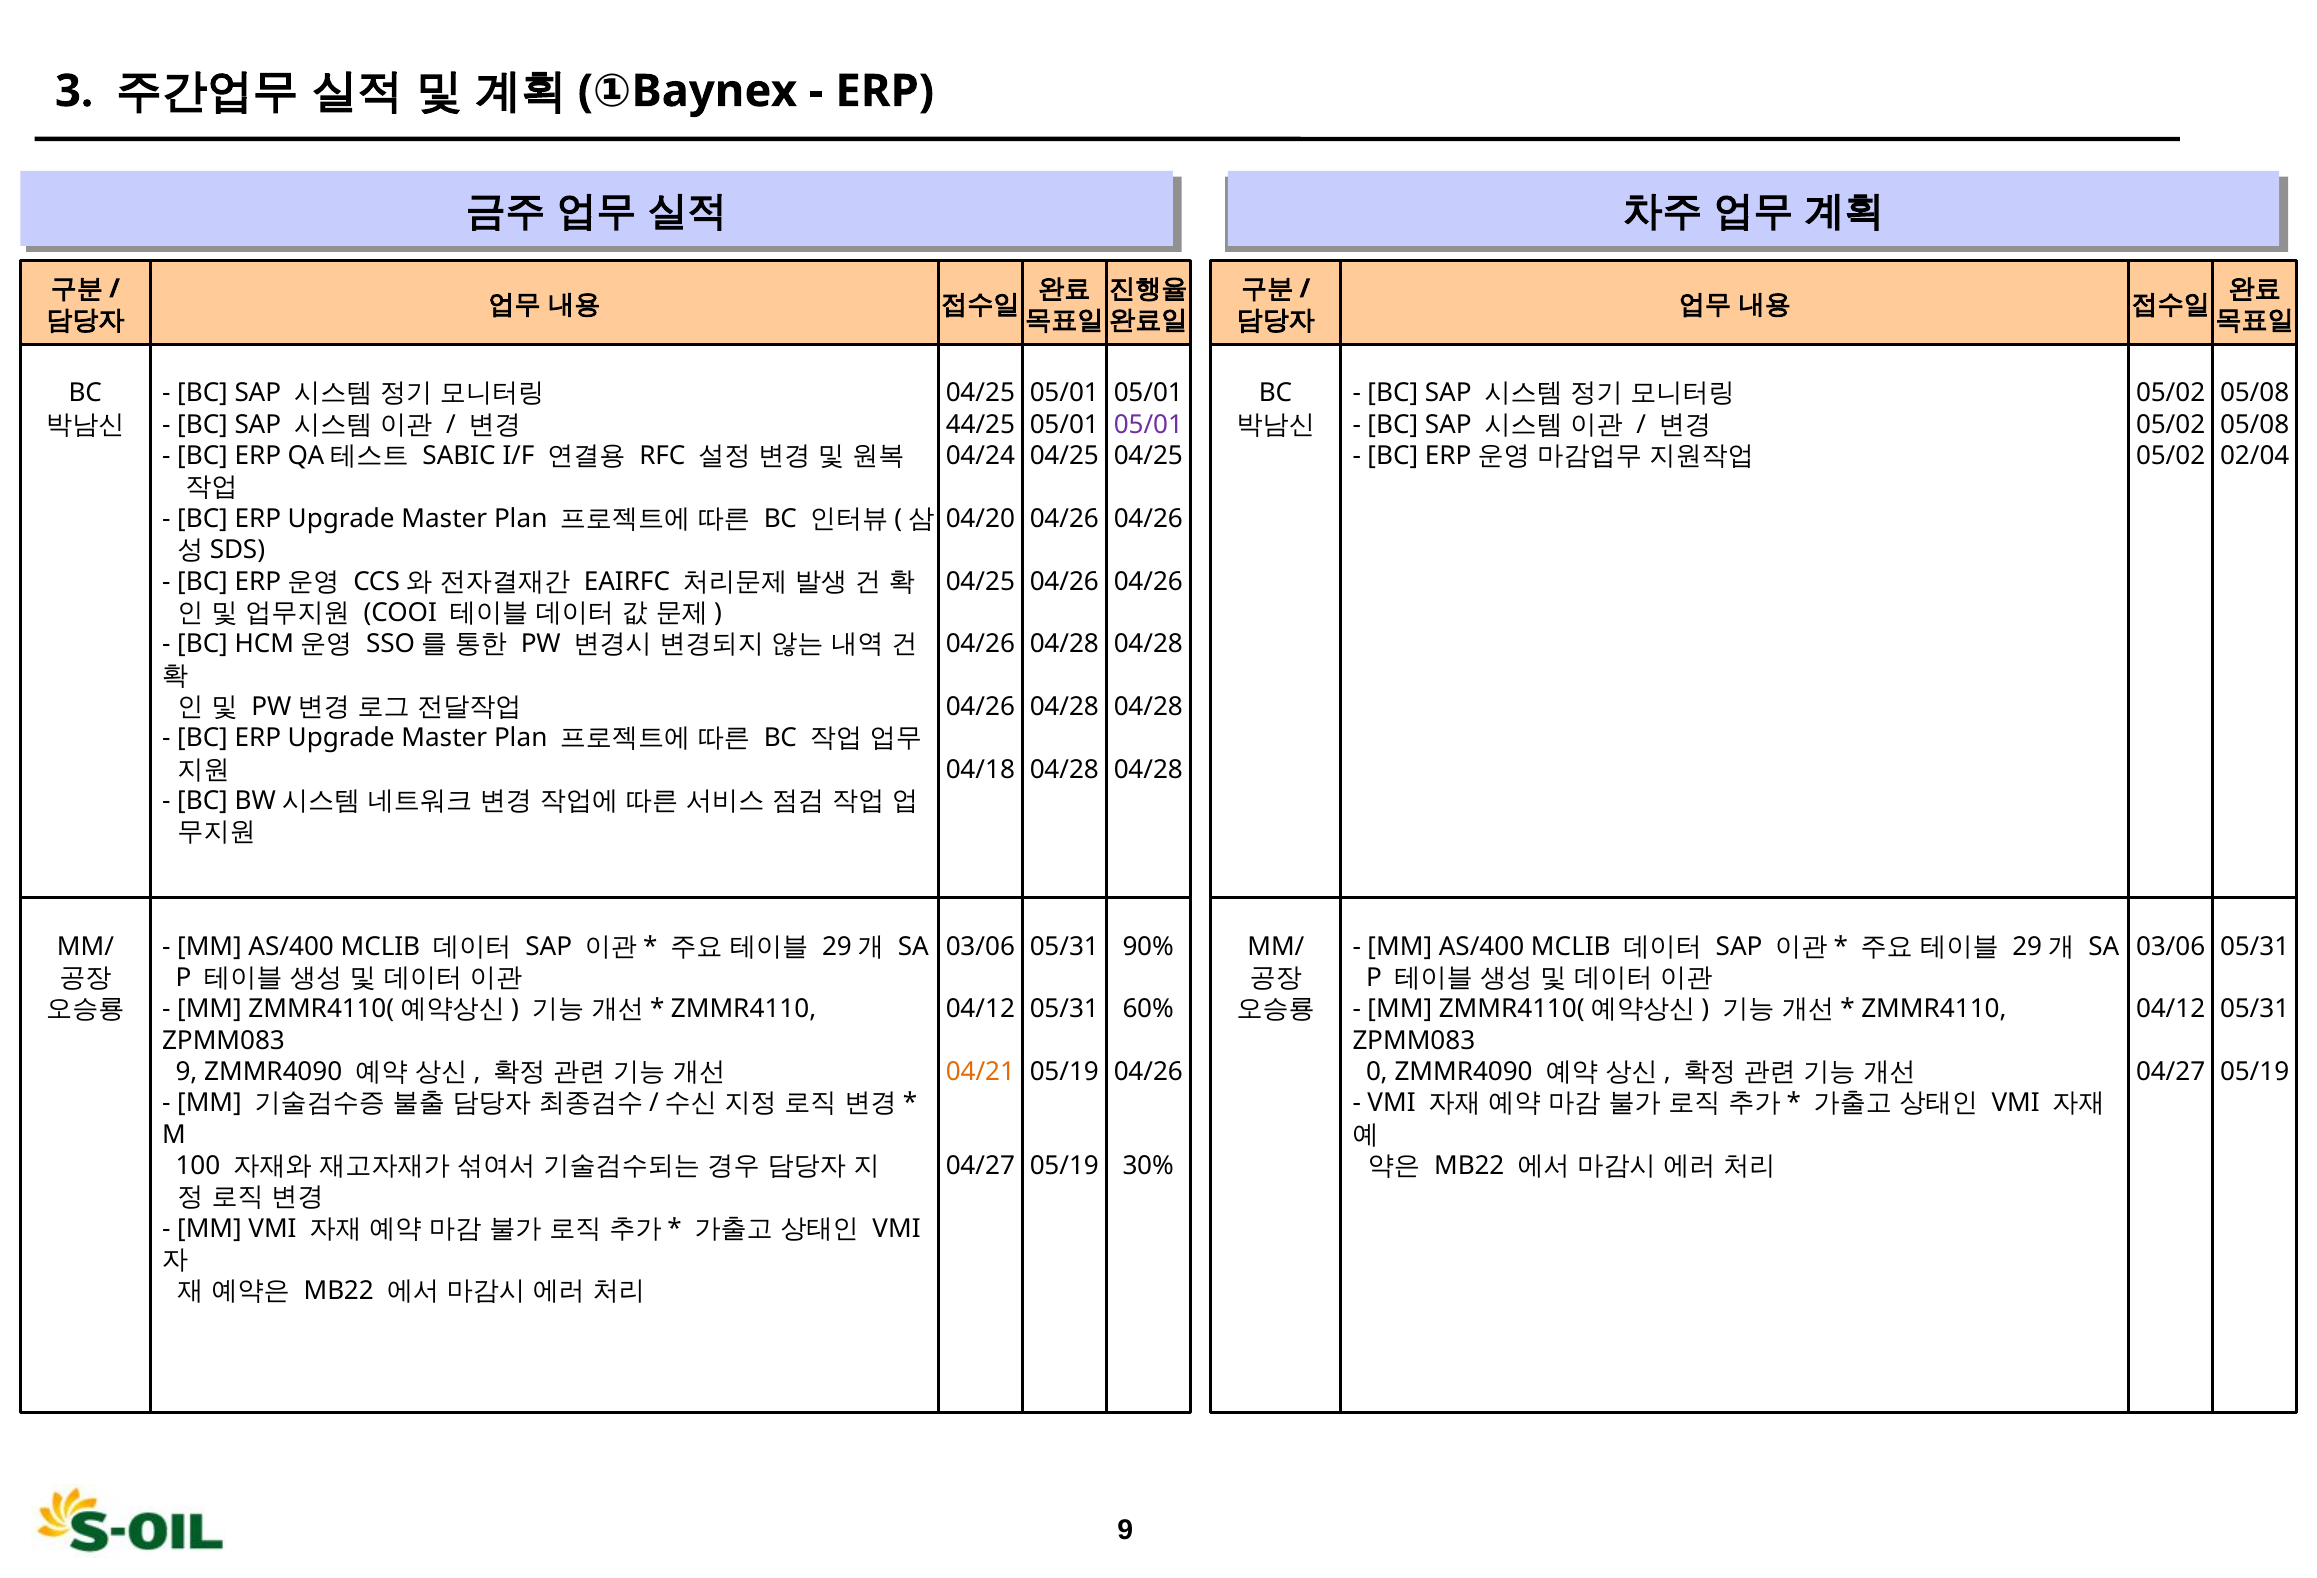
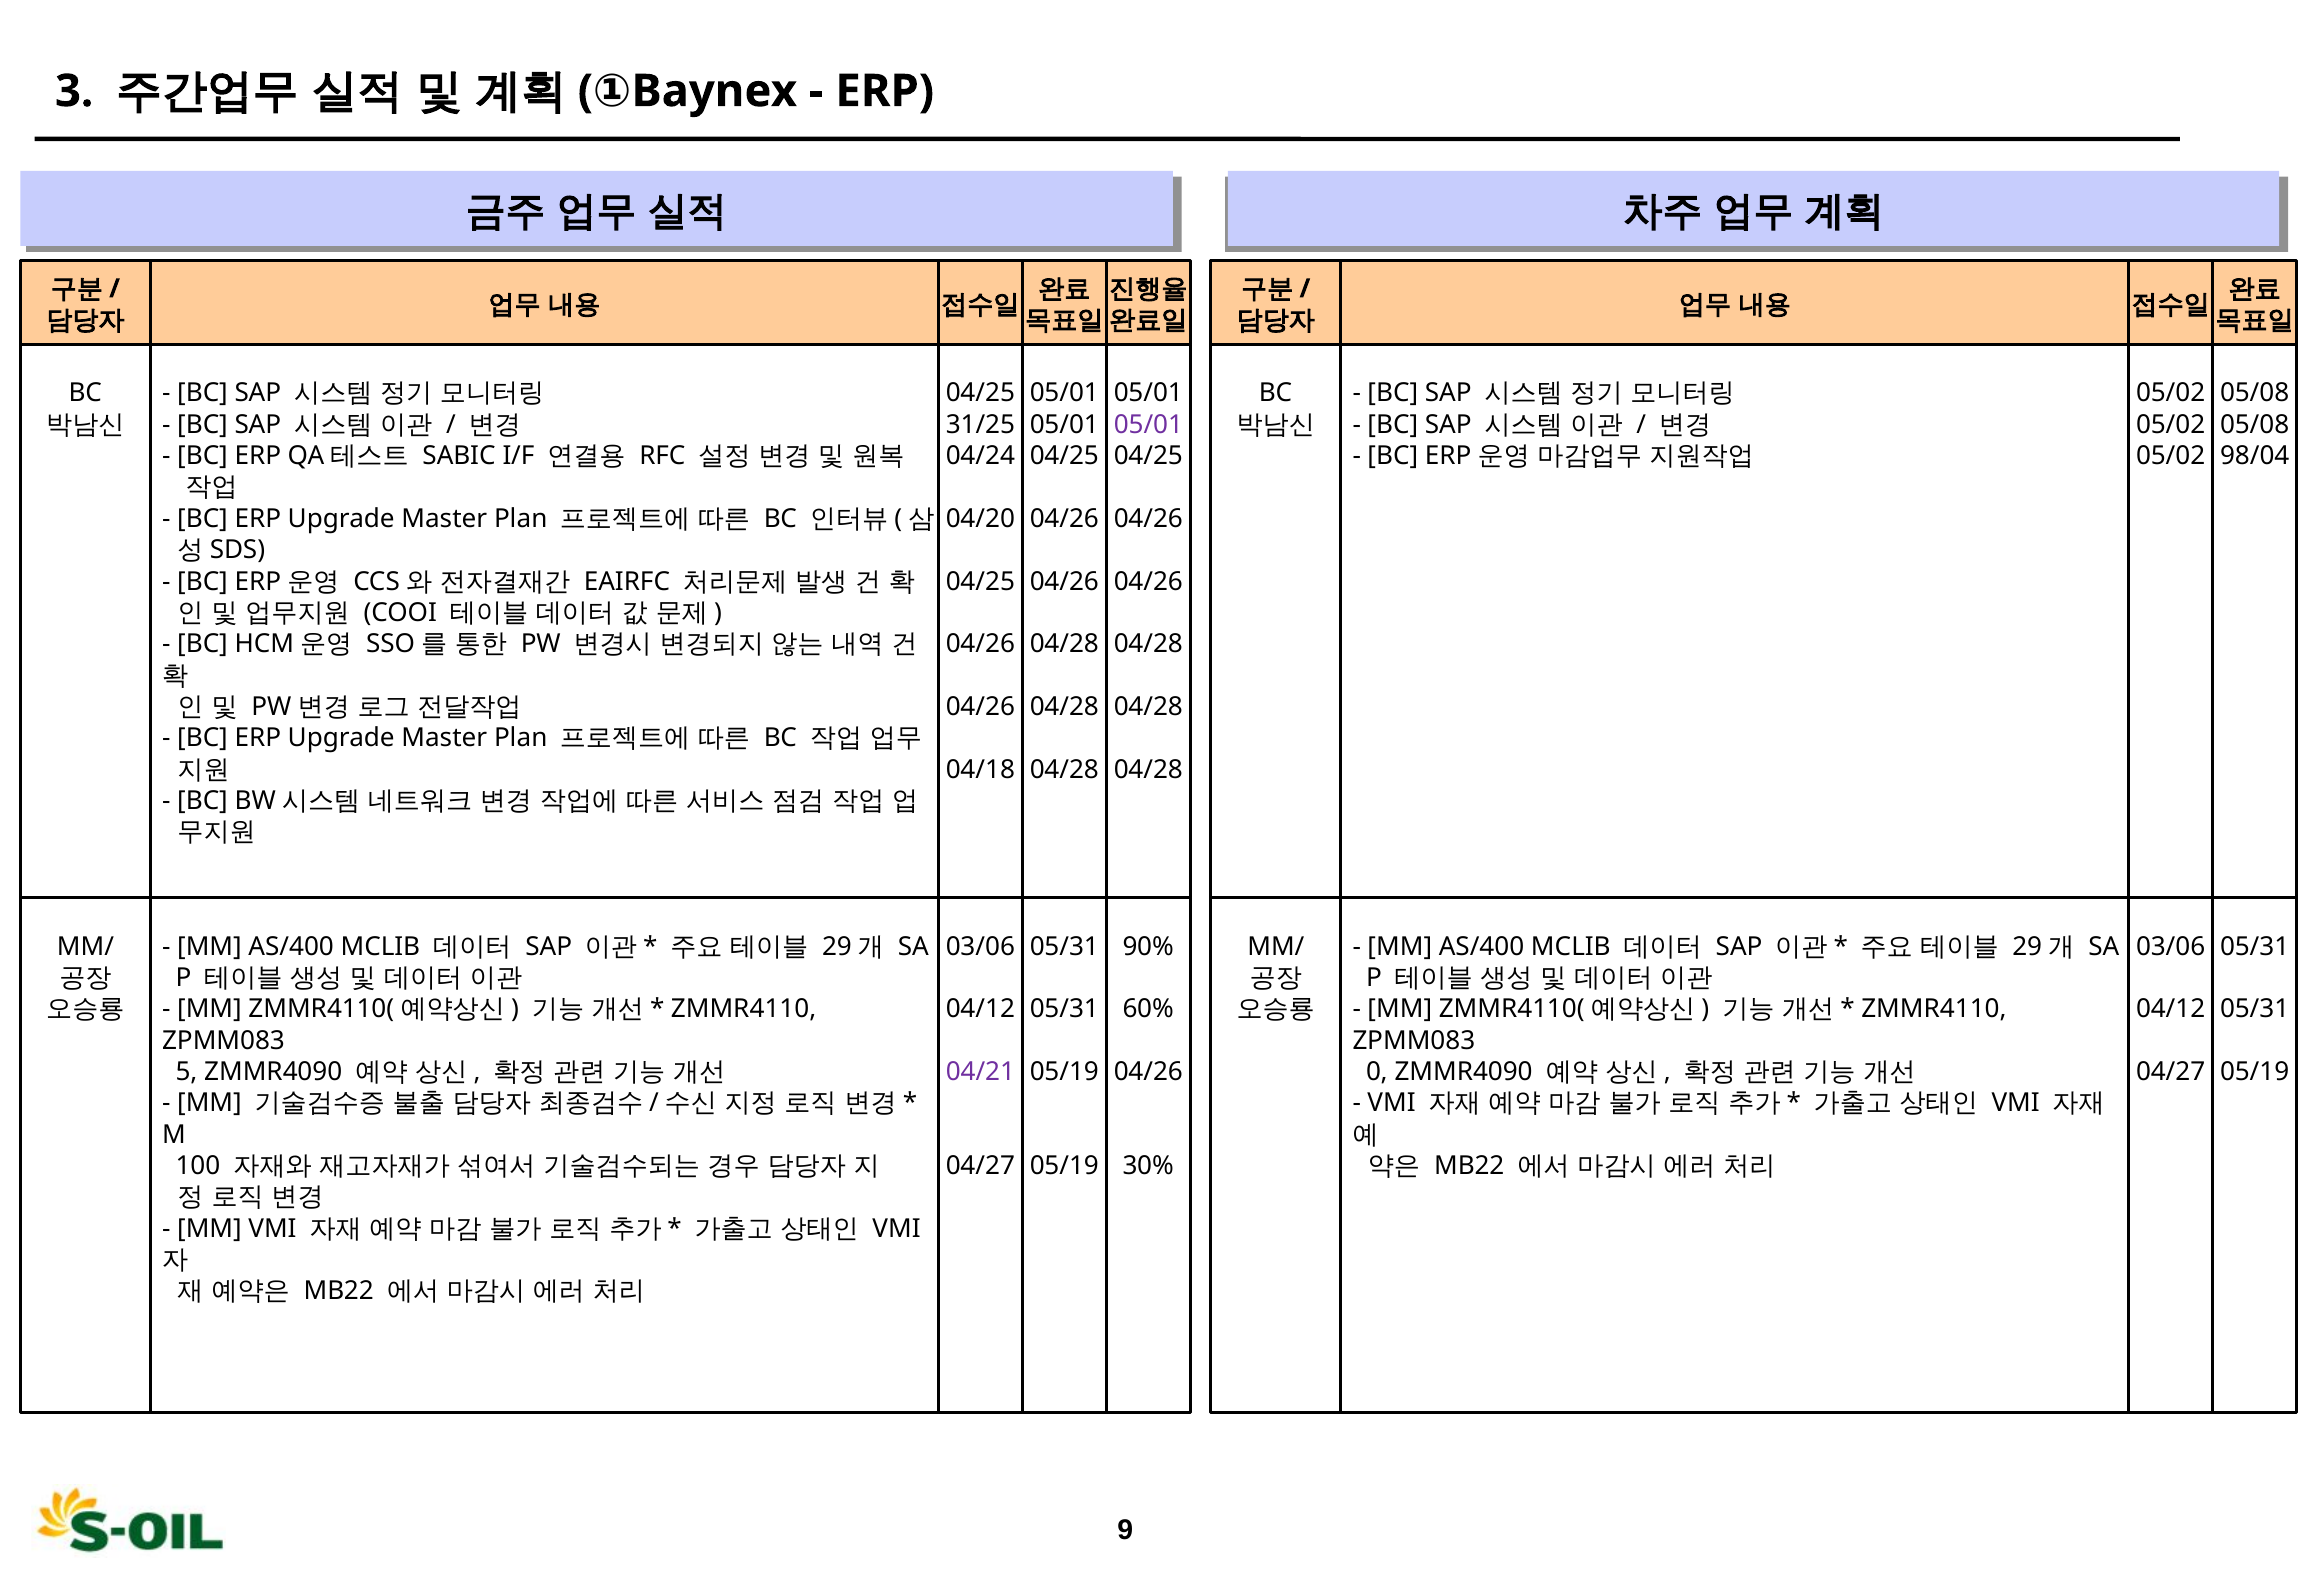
44/25: 44/25 -> 31/25 (980, 425)
02/04: 02/04 -> 98/04 (2255, 456)
9: 9 -> 5 (187, 1072)
04/21 colour: orange -> purple (980, 1072)
